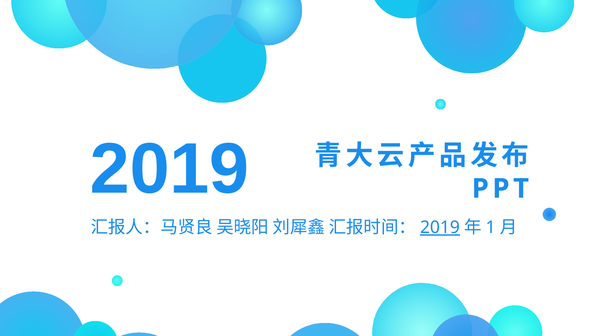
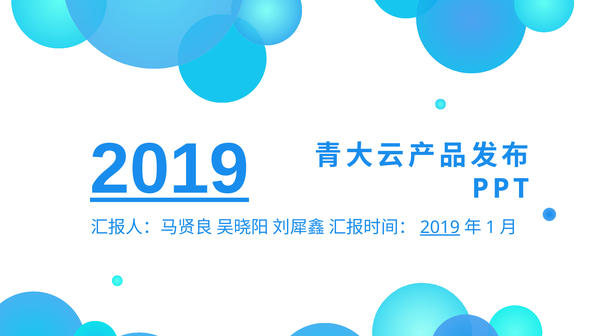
2019 underline: none -> present (170, 169)
